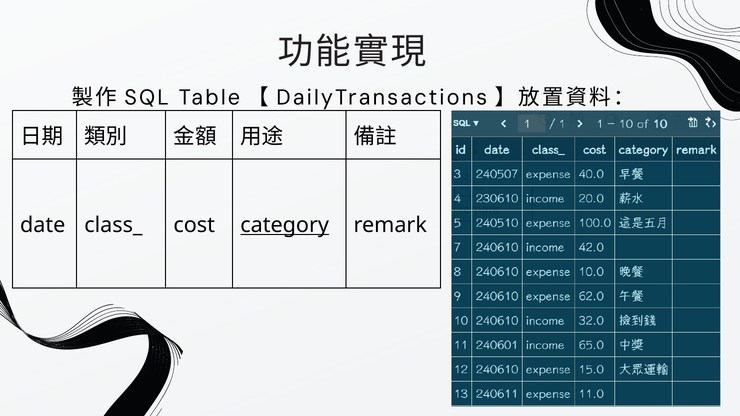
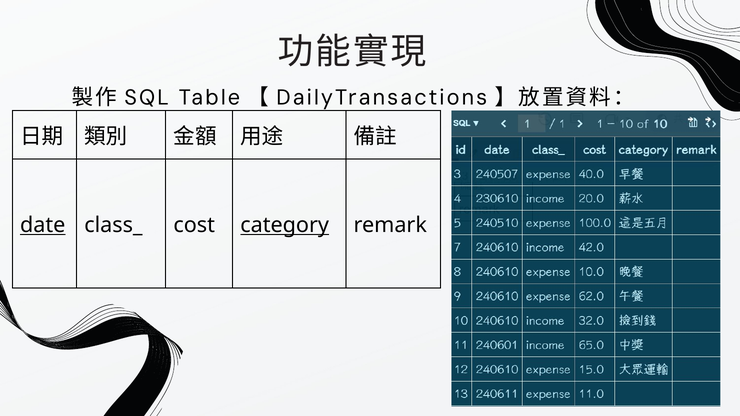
date underline: none -> present (43, 225)
